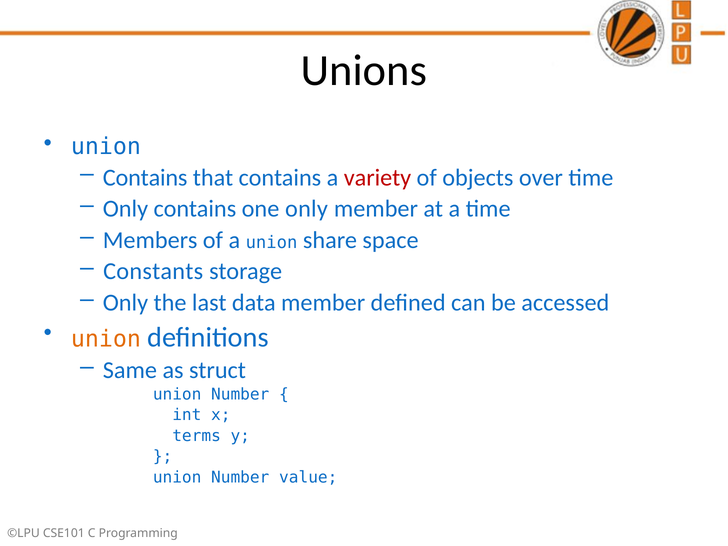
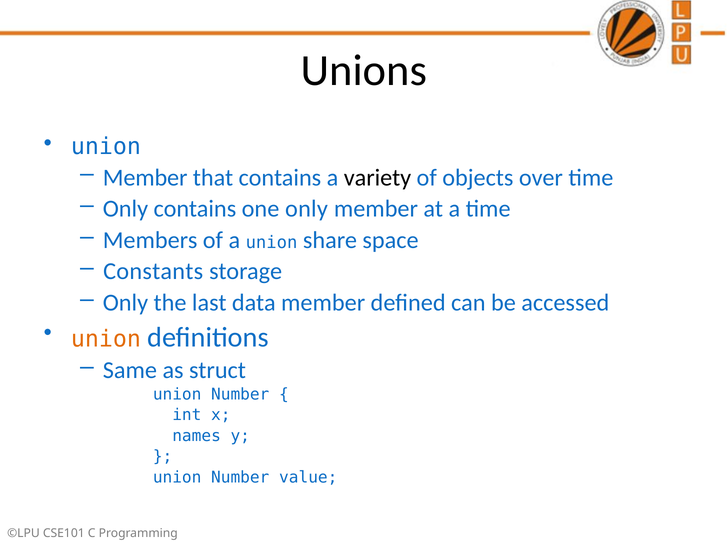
Contains: Contains -> Member (145, 178)
variety colour: red -> black (378, 178)
terms: terms -> names (197, 436)
